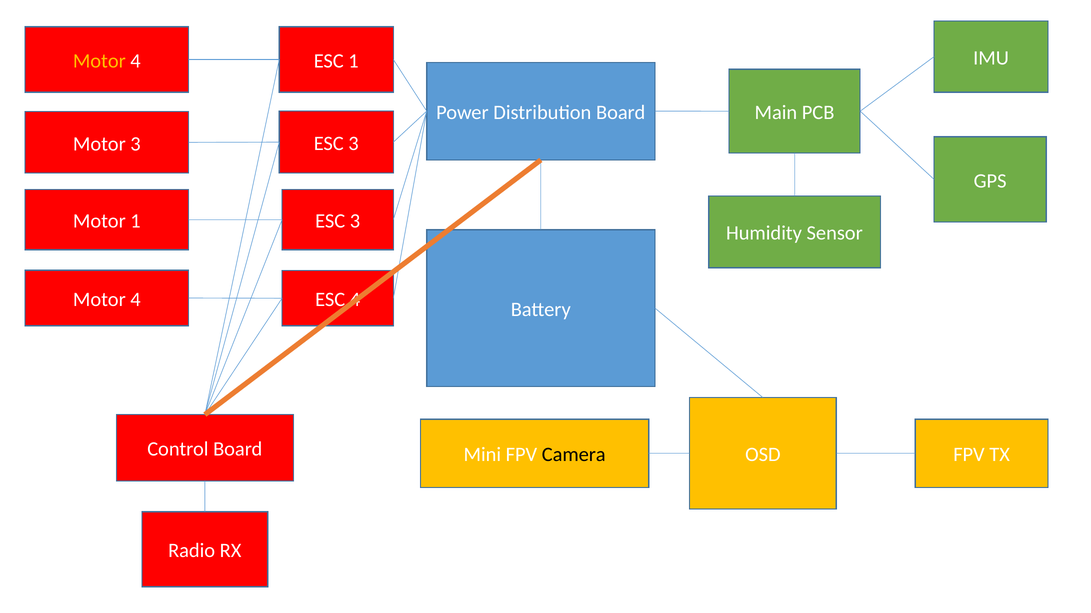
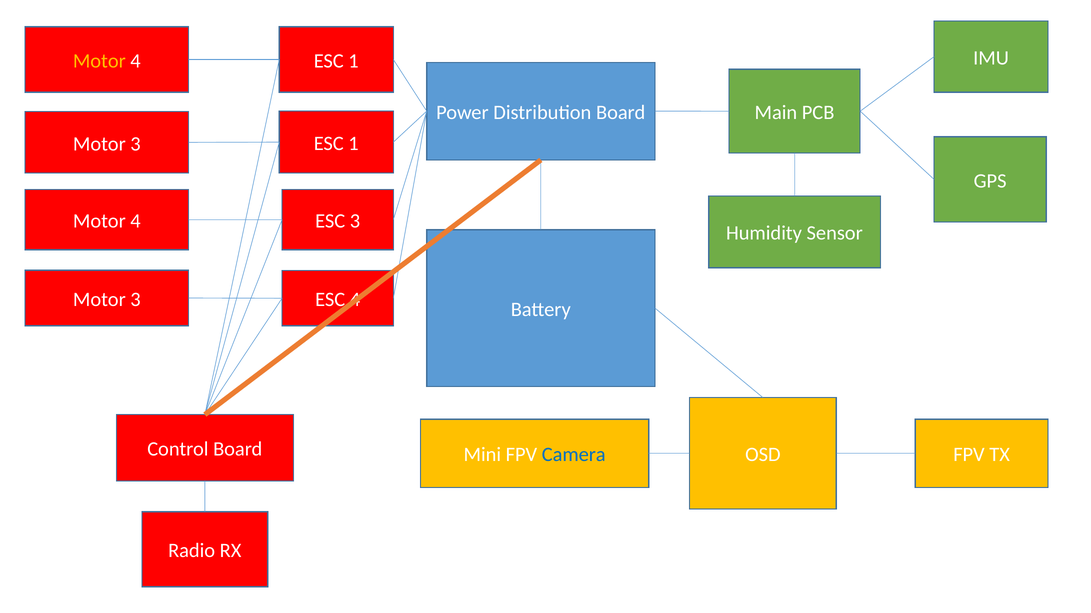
3: 3 -> 1 (354, 144)
1: 1 -> 4 (136, 221)
4: 4 -> 3 (136, 300)
Camera colour: black -> blue (574, 455)
